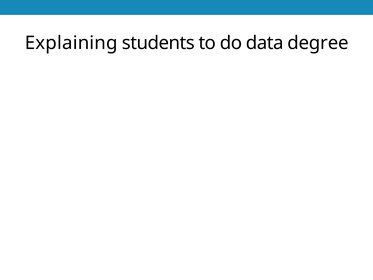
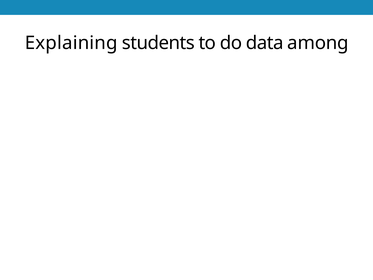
degree: degree -> among (318, 43)
